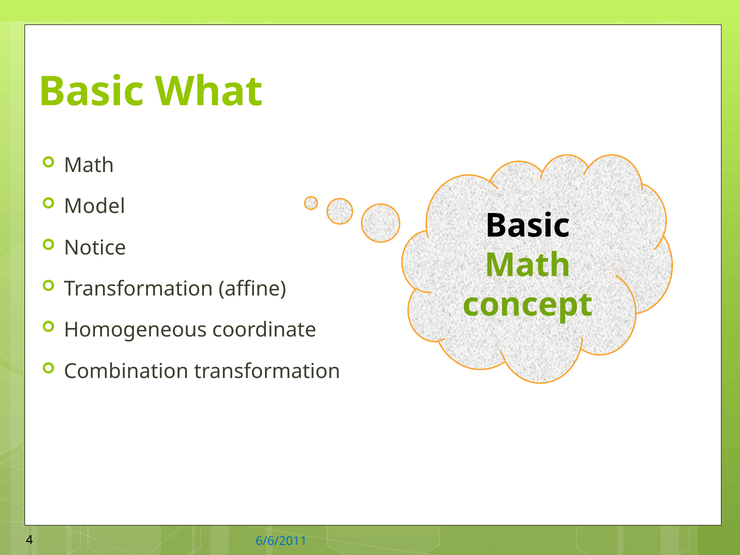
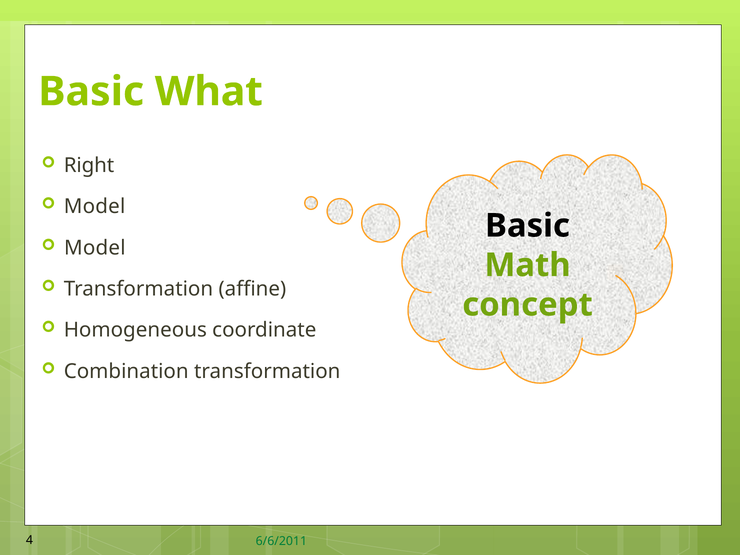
Math: Math -> Right (89, 166)
Notice: Notice -> Model (95, 248)
6/6/2011 colour: blue -> green (281, 541)
